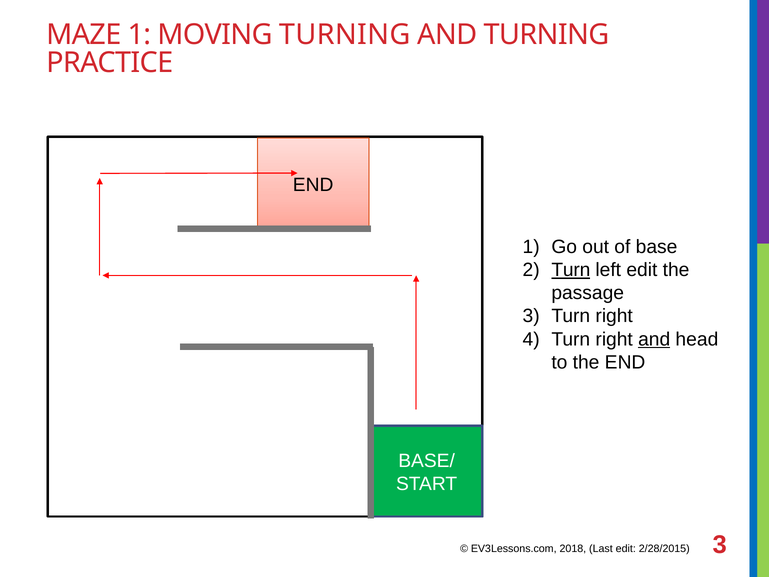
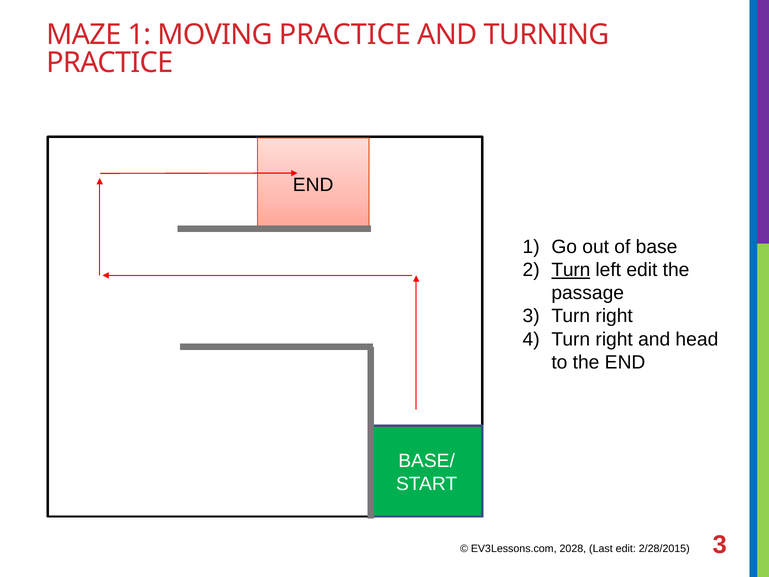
MOVING TURNING: TURNING -> PRACTICE (345, 35)
and underline: present -> none (654, 339)
2018: 2018 -> 2028 (573, 548)
